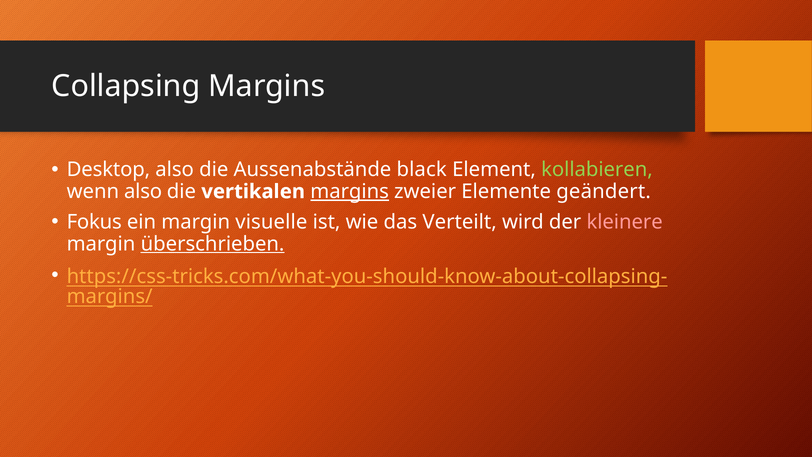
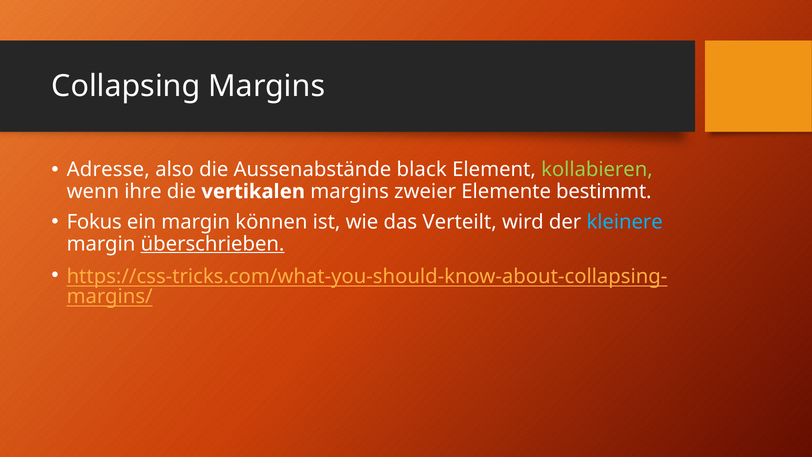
Desktop: Desktop -> Adresse (108, 170)
wenn also: also -> ihre (143, 191)
margins underline: present -> none (350, 191)
geändert: geändert -> bestimmt (604, 191)
visuelle: visuelle -> können (271, 222)
kleinere colour: pink -> light blue (625, 222)
